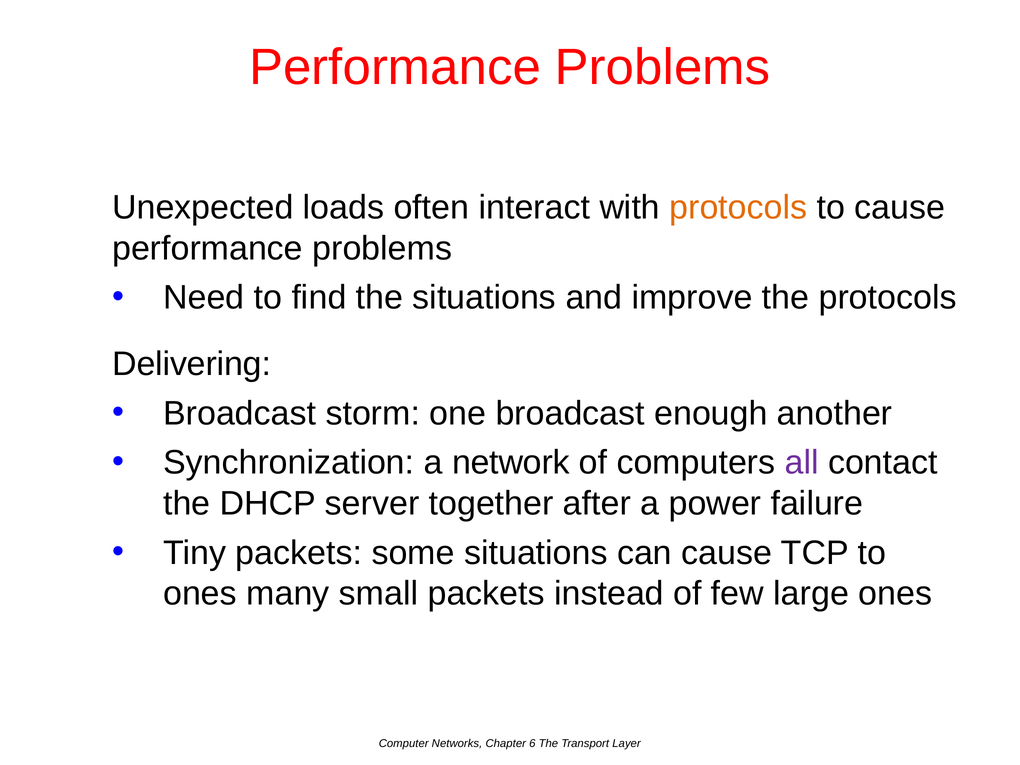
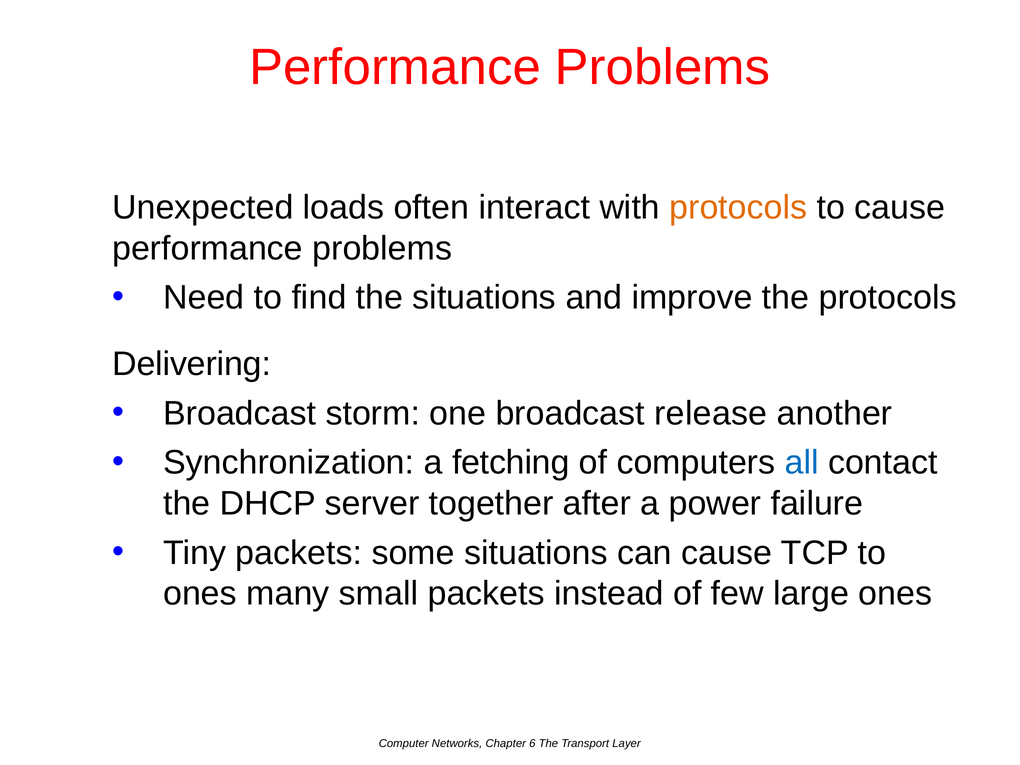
enough: enough -> release (711, 413)
network: network -> fetching (511, 463)
all colour: purple -> blue (802, 463)
